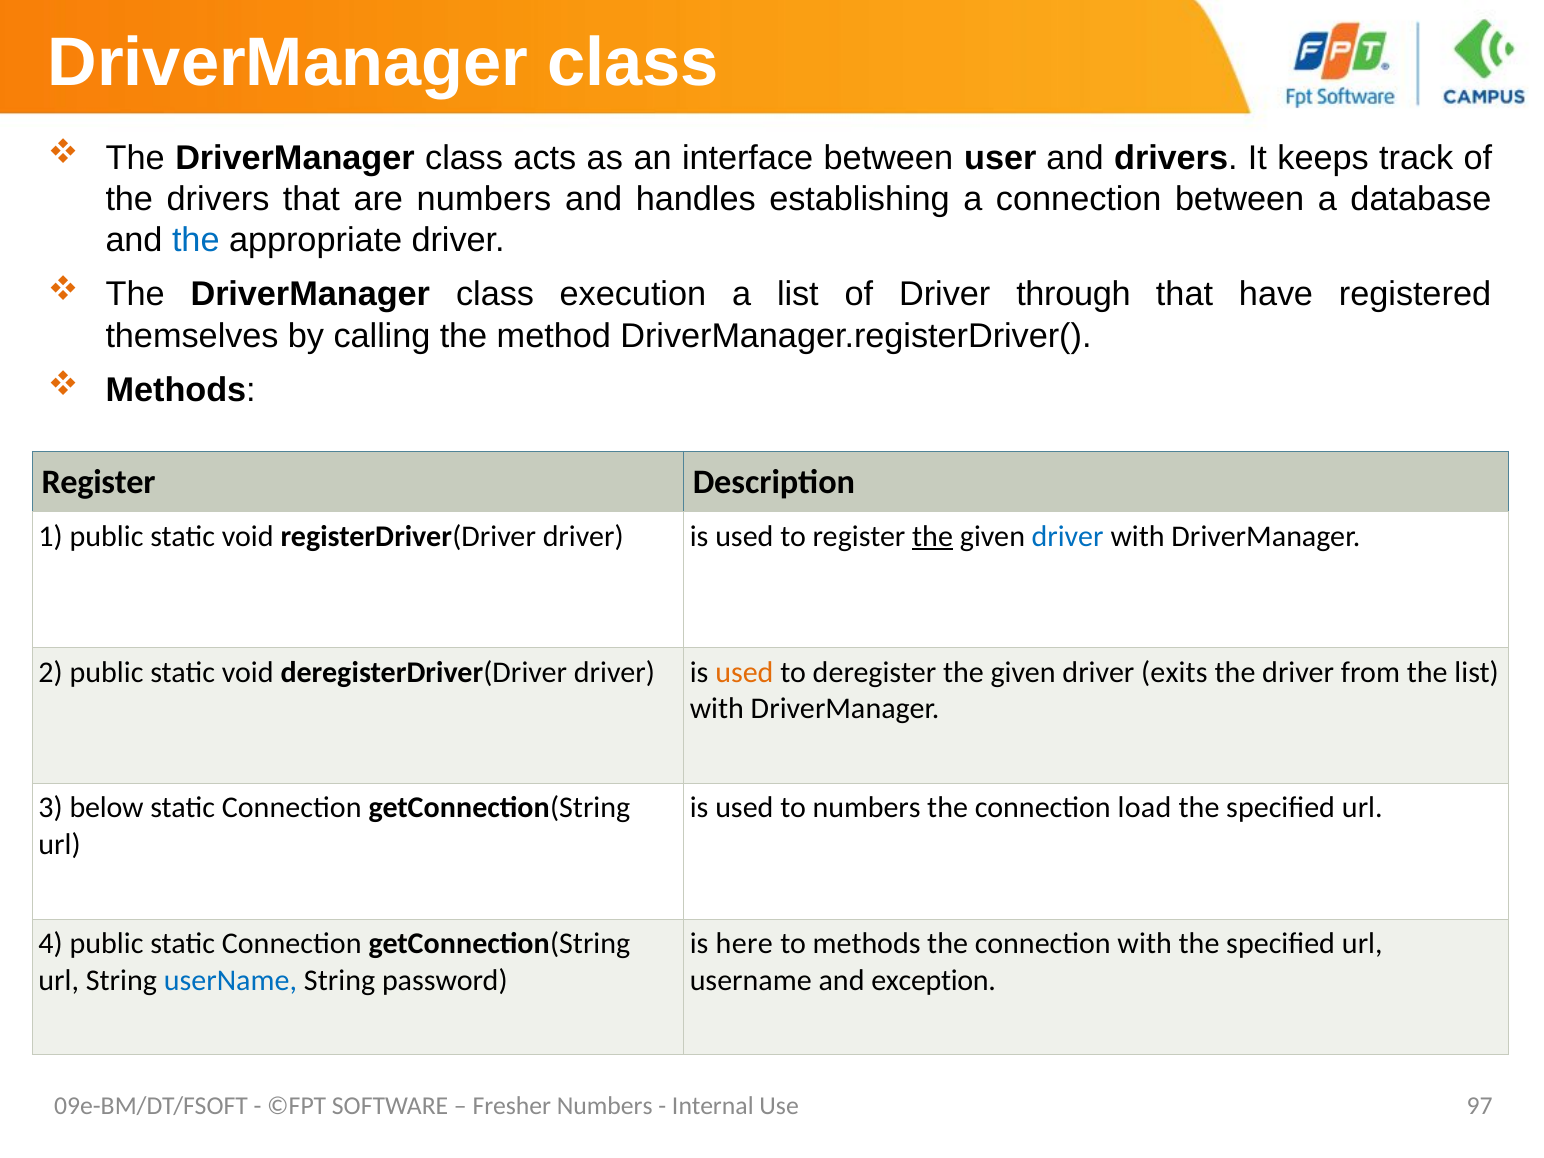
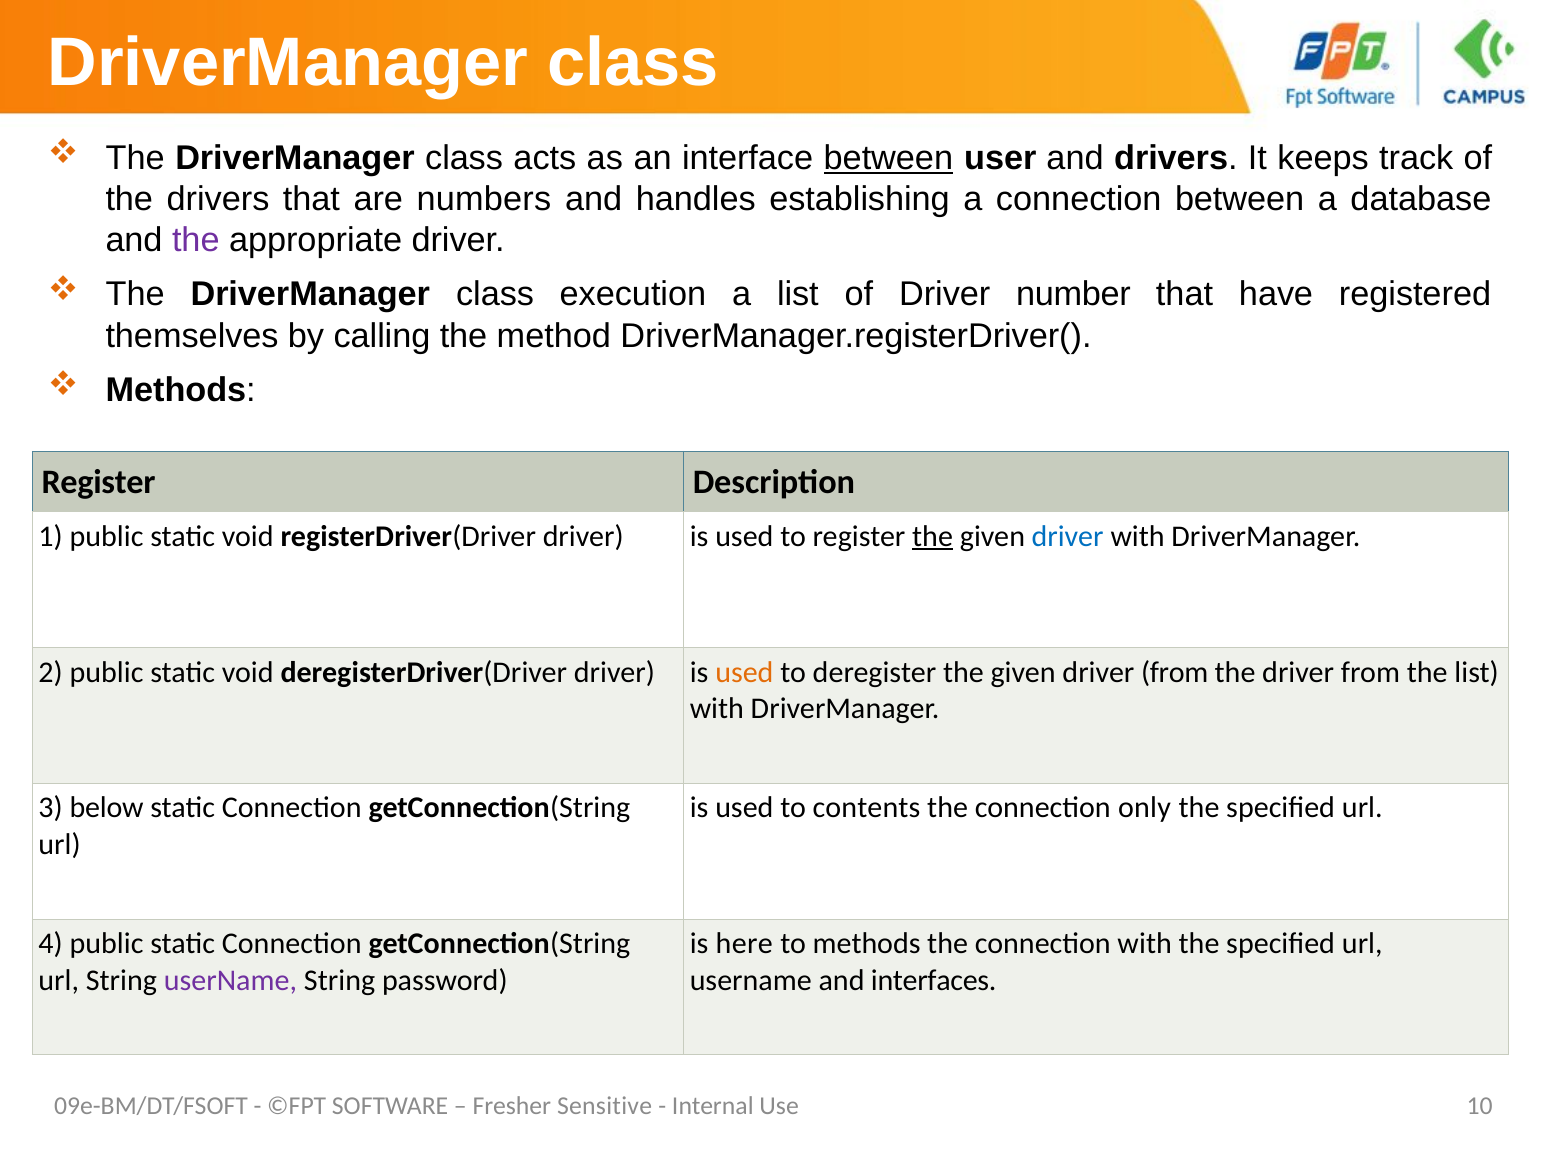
between underline: none -> present (888, 158)
the colour: blue -> purple (196, 241)
through: through -> number (1073, 295)
given driver exits: exits -> from (1175, 672)
to numbers: numbers -> contents (867, 808)
load: load -> only (1144, 808)
userName colour: blue -> purple (230, 980)
exception: exception -> interfaces (934, 980)
Fresher Numbers: Numbers -> Sensitive (605, 1106)
97: 97 -> 10 (1480, 1106)
